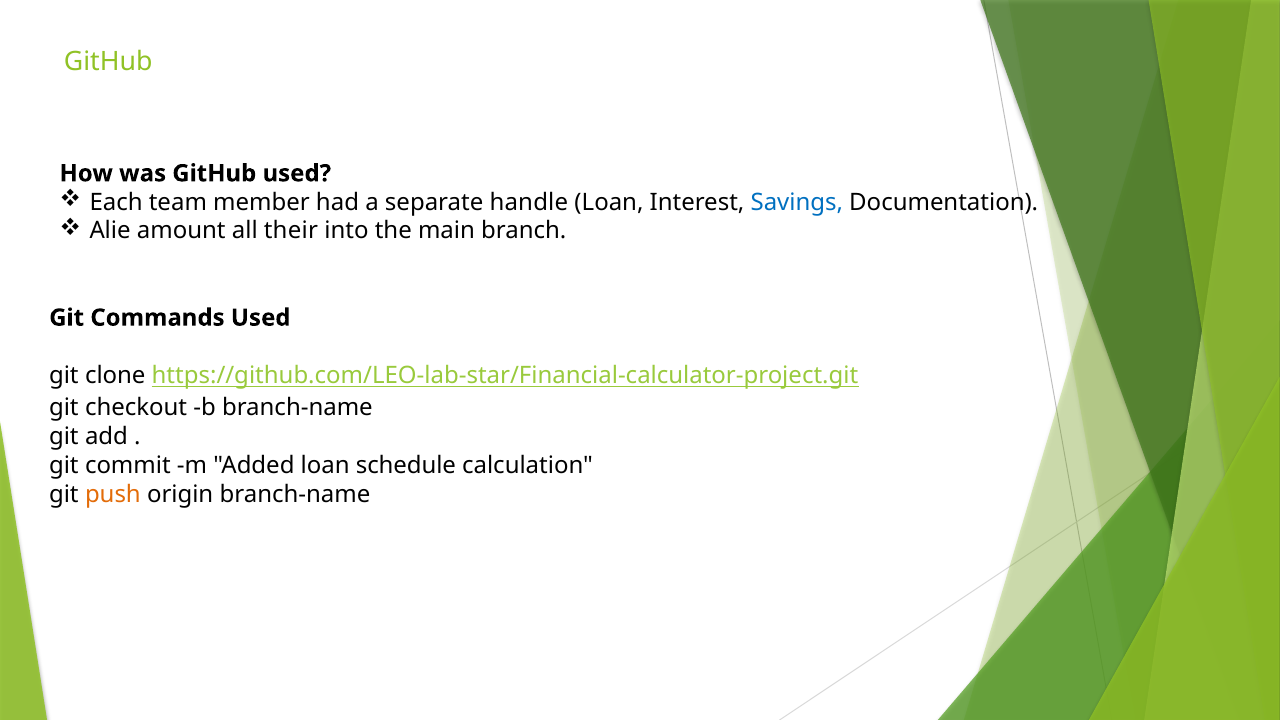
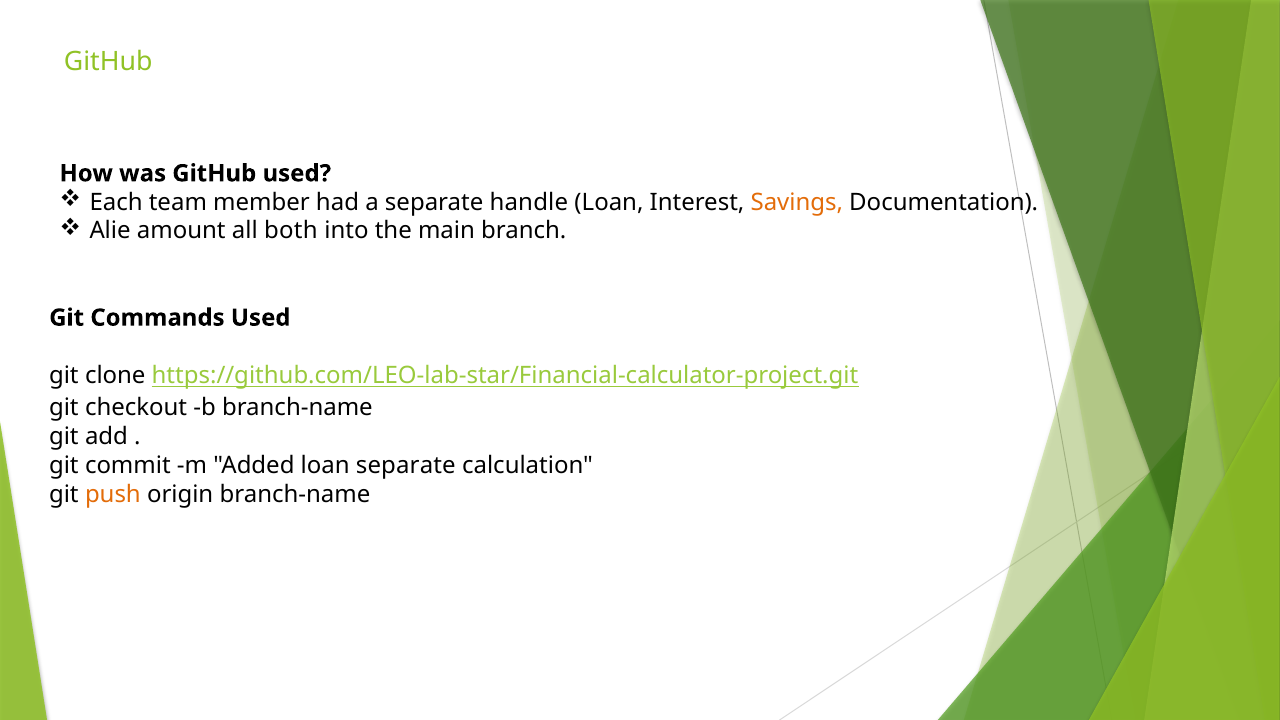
Savings colour: blue -> orange (797, 202)
their: their -> both (291, 231)
loan schedule: schedule -> separate (406, 466)
